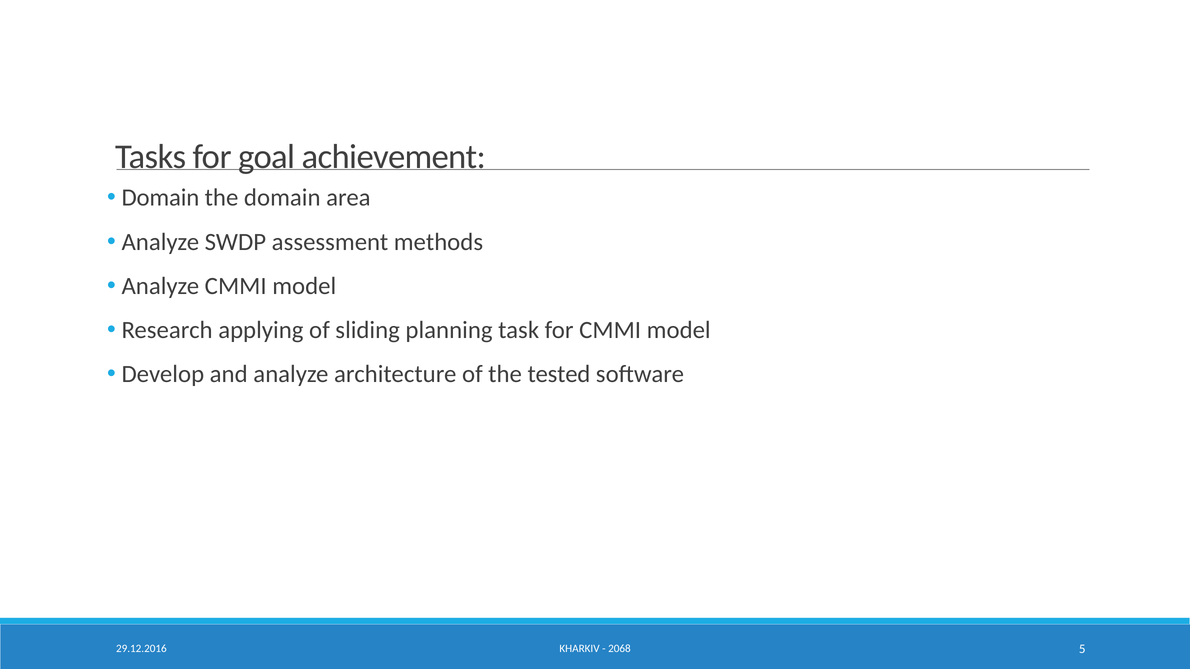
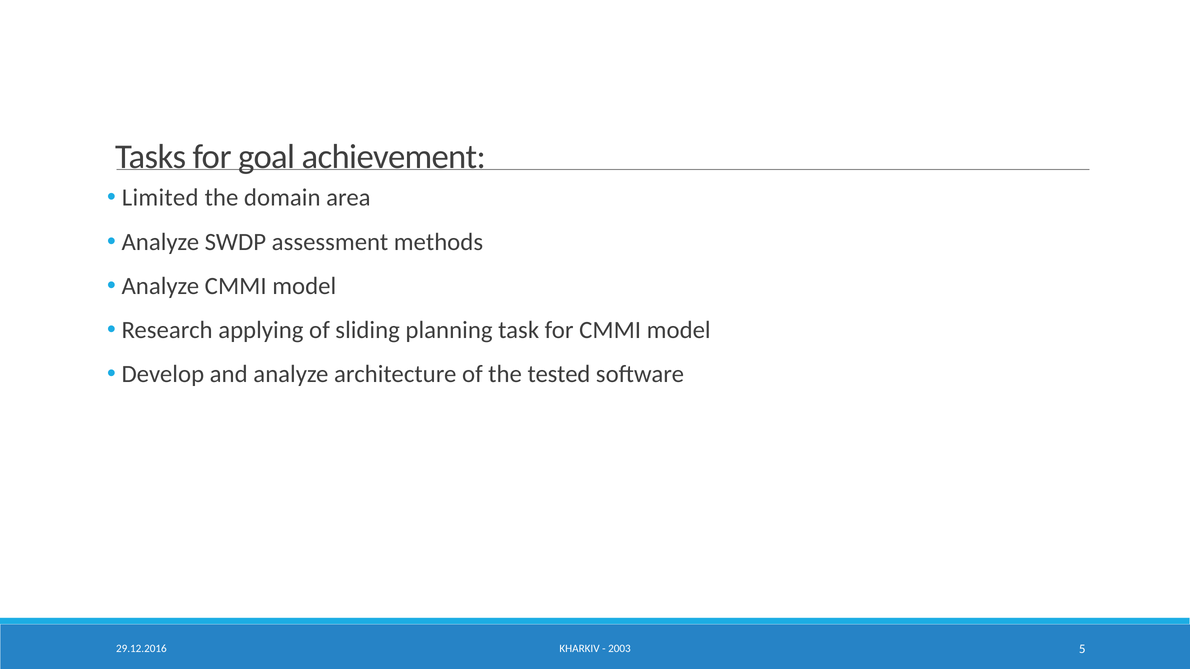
Domain: Domain -> Limited (160, 198)
2068: 2068 -> 2003 (619, 649)
